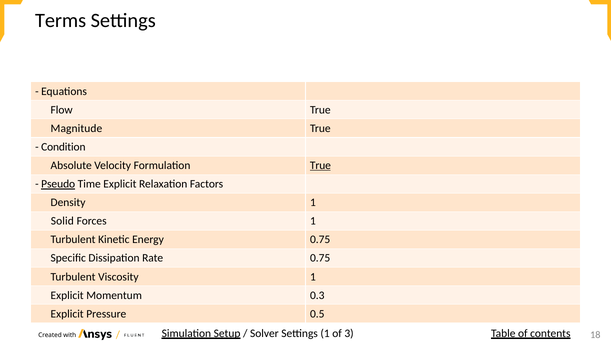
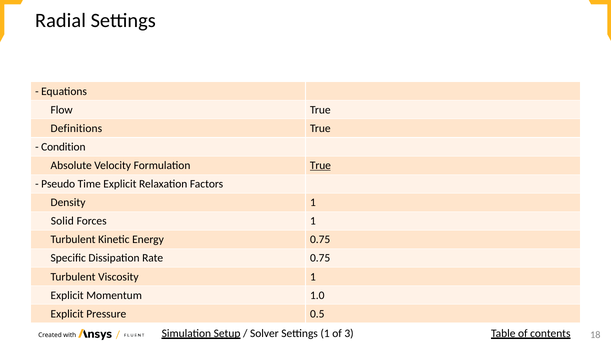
Terms: Terms -> Radial (61, 21)
Magnitude: Magnitude -> Definitions (76, 129)
Pseudo underline: present -> none (58, 184)
0.3: 0.3 -> 1.0 (317, 296)
